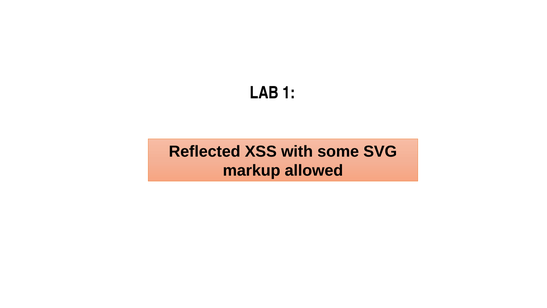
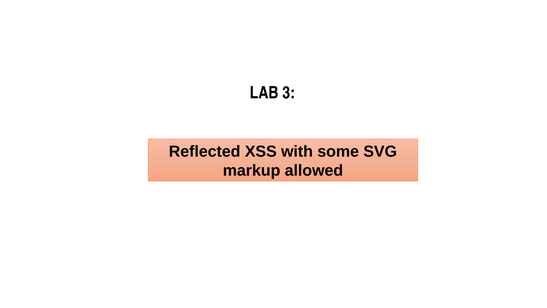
1: 1 -> 3 (289, 93)
